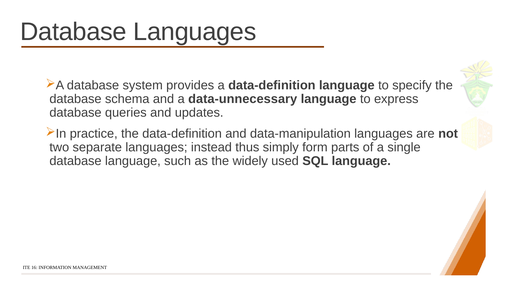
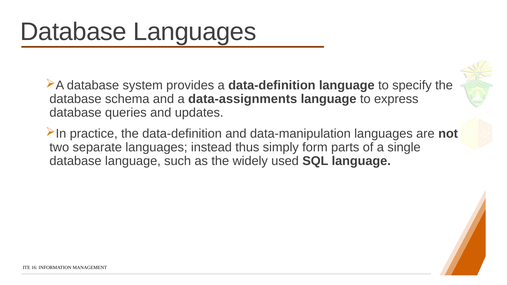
data-unnecessary: data-unnecessary -> data-assignments (243, 99)
